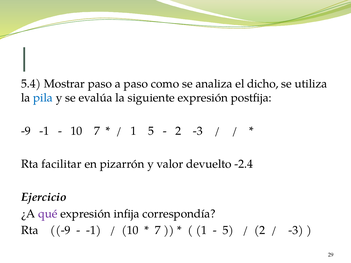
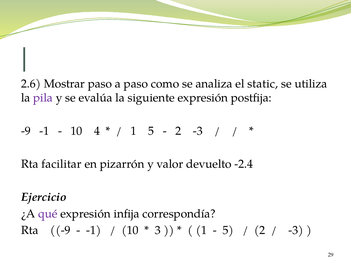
5.4: 5.4 -> 2.6 (31, 84)
dicho: dicho -> static (263, 84)
pila colour: blue -> purple (43, 98)
10 7: 7 -> 4 (97, 131)
7: 7 -> 3 (158, 230)
